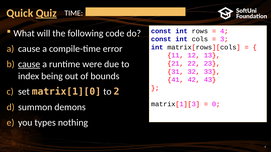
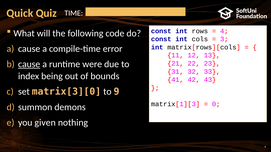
Quiz underline: present -> none (46, 13)
matrix[1][0: matrix[1][0 -> matrix[3][0 (67, 92)
to 2: 2 -> 9 (117, 92)
types: types -> given (45, 123)
